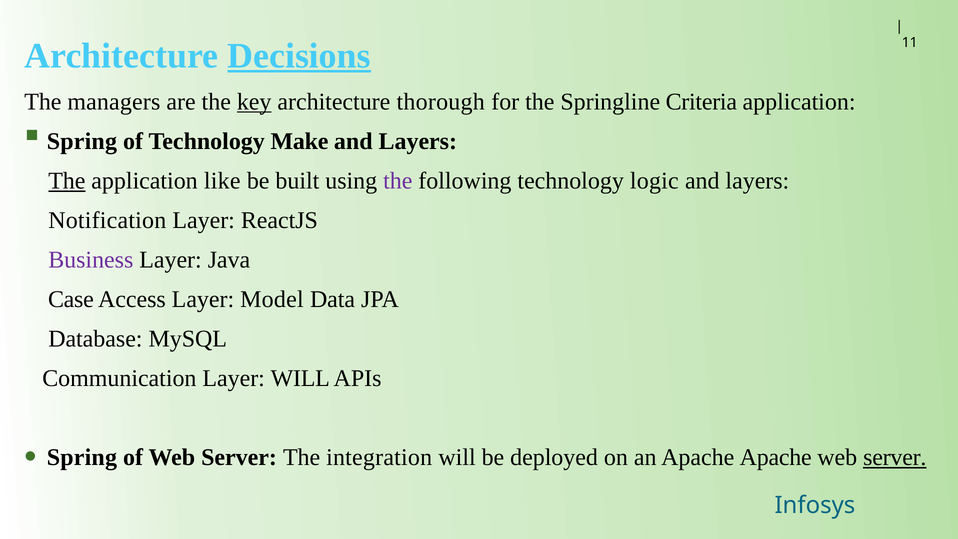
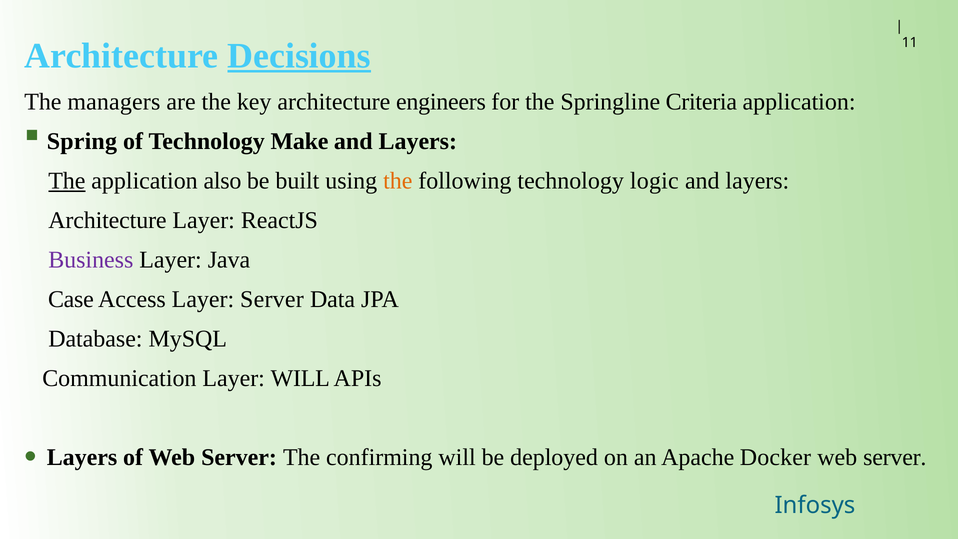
key underline: present -> none (254, 102)
thorough: thorough -> engineers (441, 102)
like: like -> also (222, 181)
the colour: purple -> orange (398, 181)
Notification: Notification -> Architecture (107, 220)
Layer Model: Model -> Server (272, 299)
Spring: Spring -> Layers (82, 457)
integration: integration -> confirming (379, 457)
Apache Apache: Apache -> Docker (775, 457)
server underline: present -> none (895, 457)
